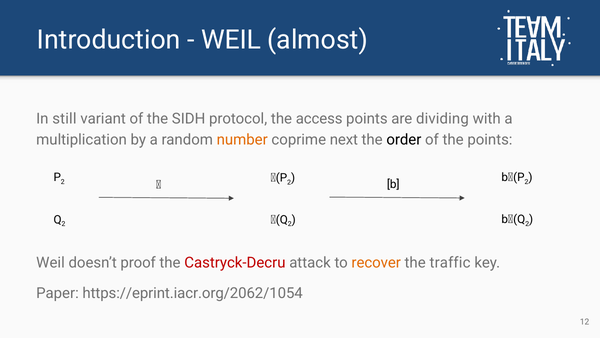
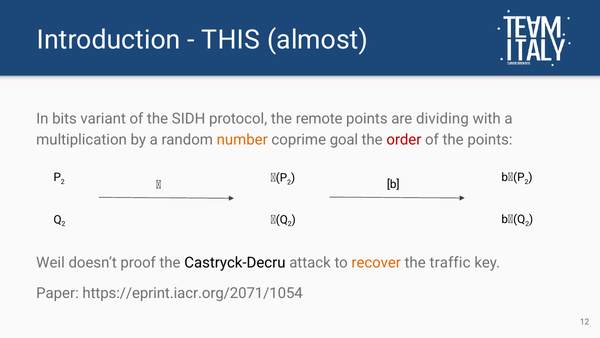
WEIL: WEIL -> THIS (231, 40)
still: still -> bits (65, 119)
access: access -> remote (319, 119)
next: next -> goal (344, 140)
order colour: black -> red (404, 140)
Castryck-Decru colour: red -> black (235, 262)
https://eprint.iacr.org/2062/1054: https://eprint.iacr.org/2062/1054 -> https://eprint.iacr.org/2071/1054 (193, 293)
